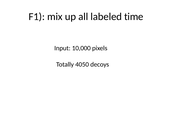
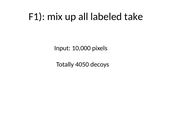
time: time -> take (134, 17)
